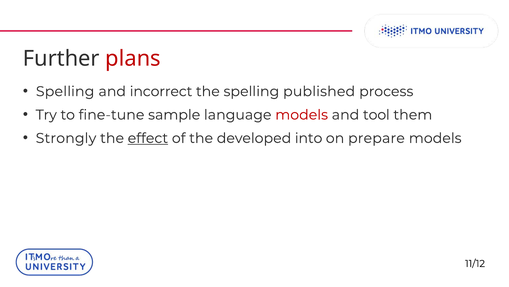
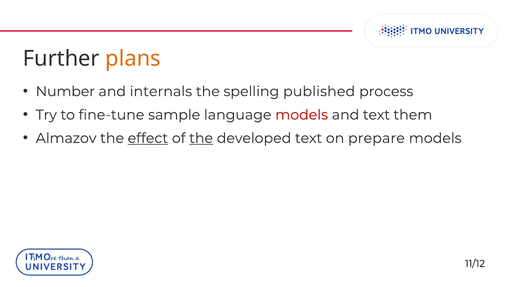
plans colour: red -> orange (133, 59)
Spelling: Spelling -> Number (65, 91)
incorrect: incorrect -> internals (161, 91)
and tool: tool -> text (376, 115)
Strongly: Strongly -> Almazov (66, 138)
the underline: none -> present (201, 138)
developed into: into -> text (309, 138)
